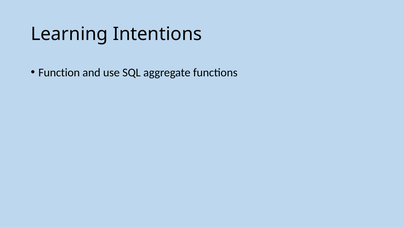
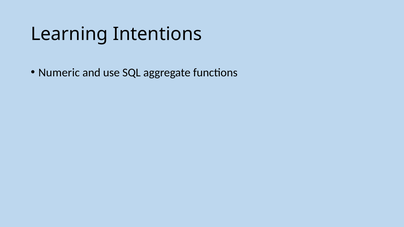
Function: Function -> Numeric (59, 73)
